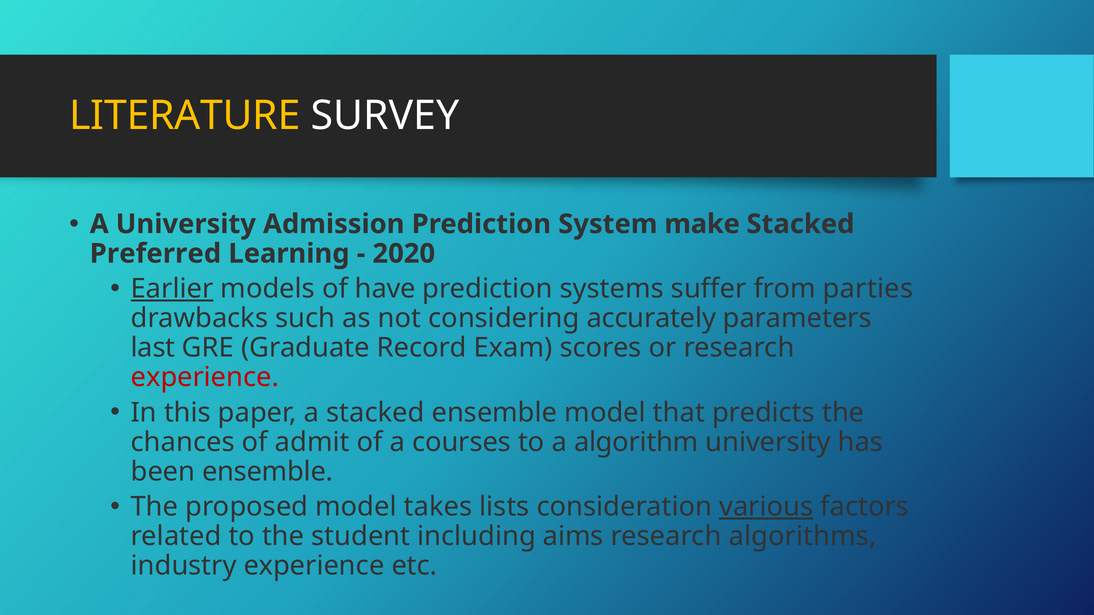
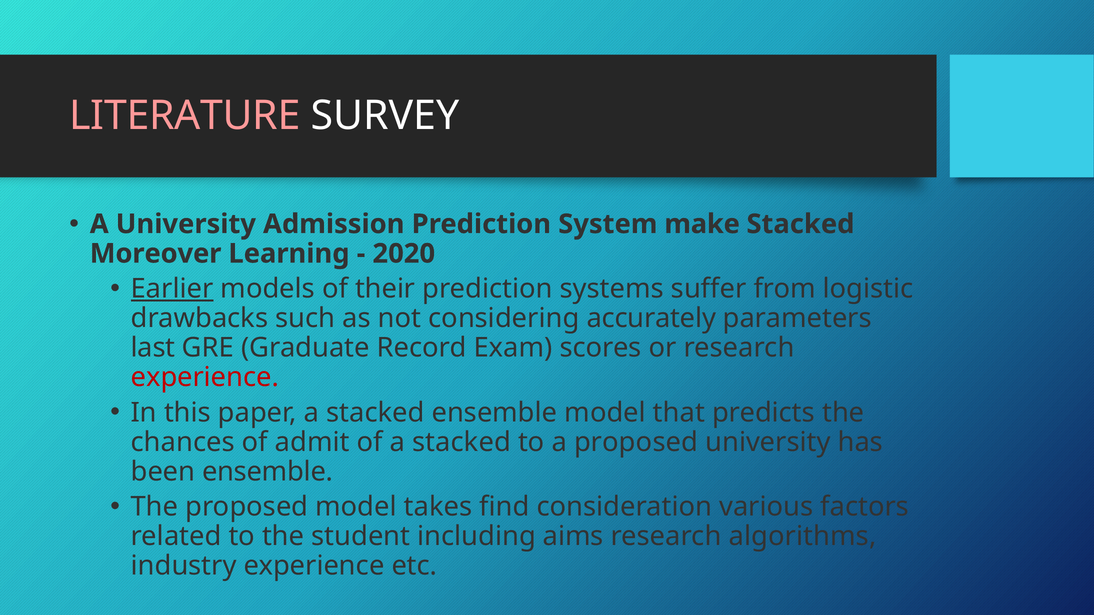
LITERATURE colour: yellow -> pink (185, 116)
Preferred: Preferred -> Moreover (156, 254)
have: have -> their (385, 289)
parties: parties -> logistic (868, 289)
of a courses: courses -> stacked (461, 442)
a algorithm: algorithm -> proposed (636, 442)
lists: lists -> find (504, 507)
various underline: present -> none (766, 507)
